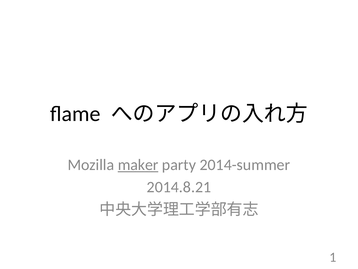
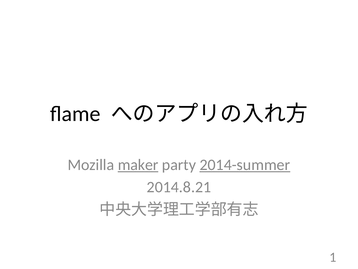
2014-summer underline: none -> present (245, 165)
